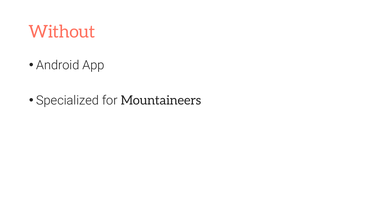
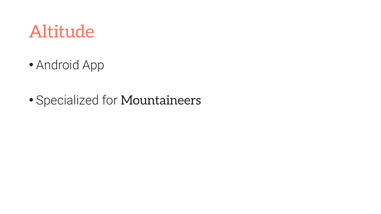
Without: Without -> Altitude (62, 32)
